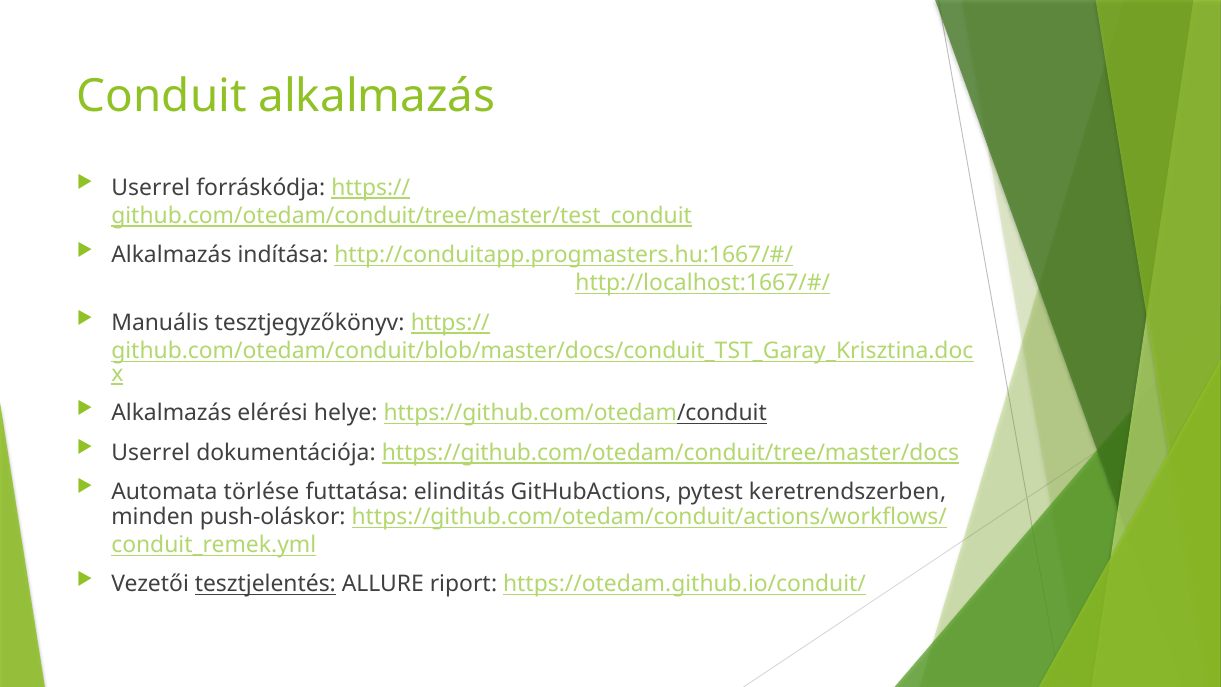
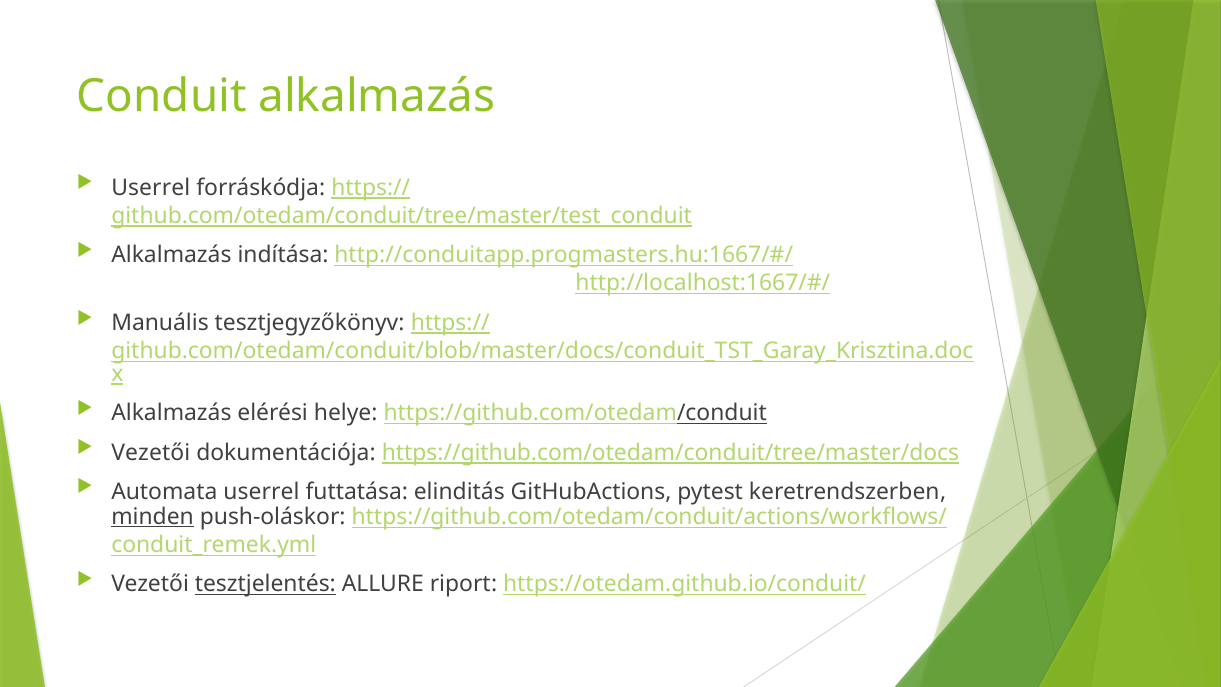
Userrel: Userrel -> Vezetői (151, 452)
Automata törlése: törlése -> userrel (262, 492)
minden underline: none -> present (153, 517)
